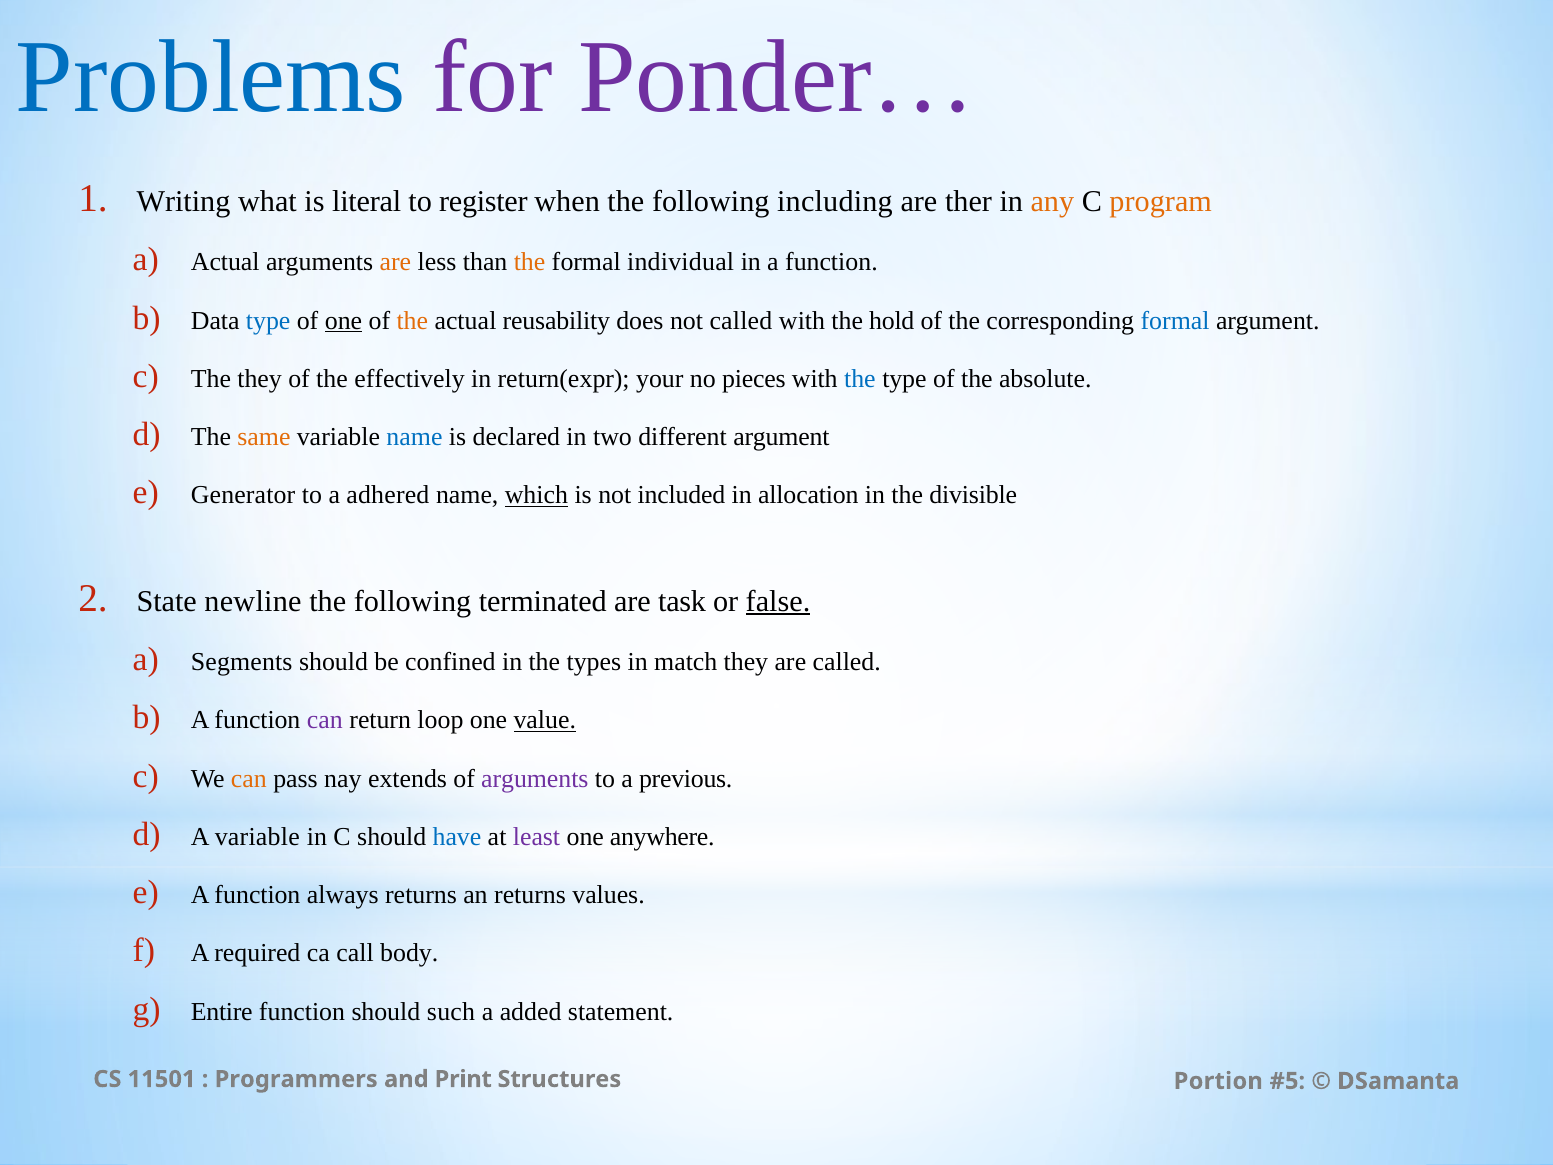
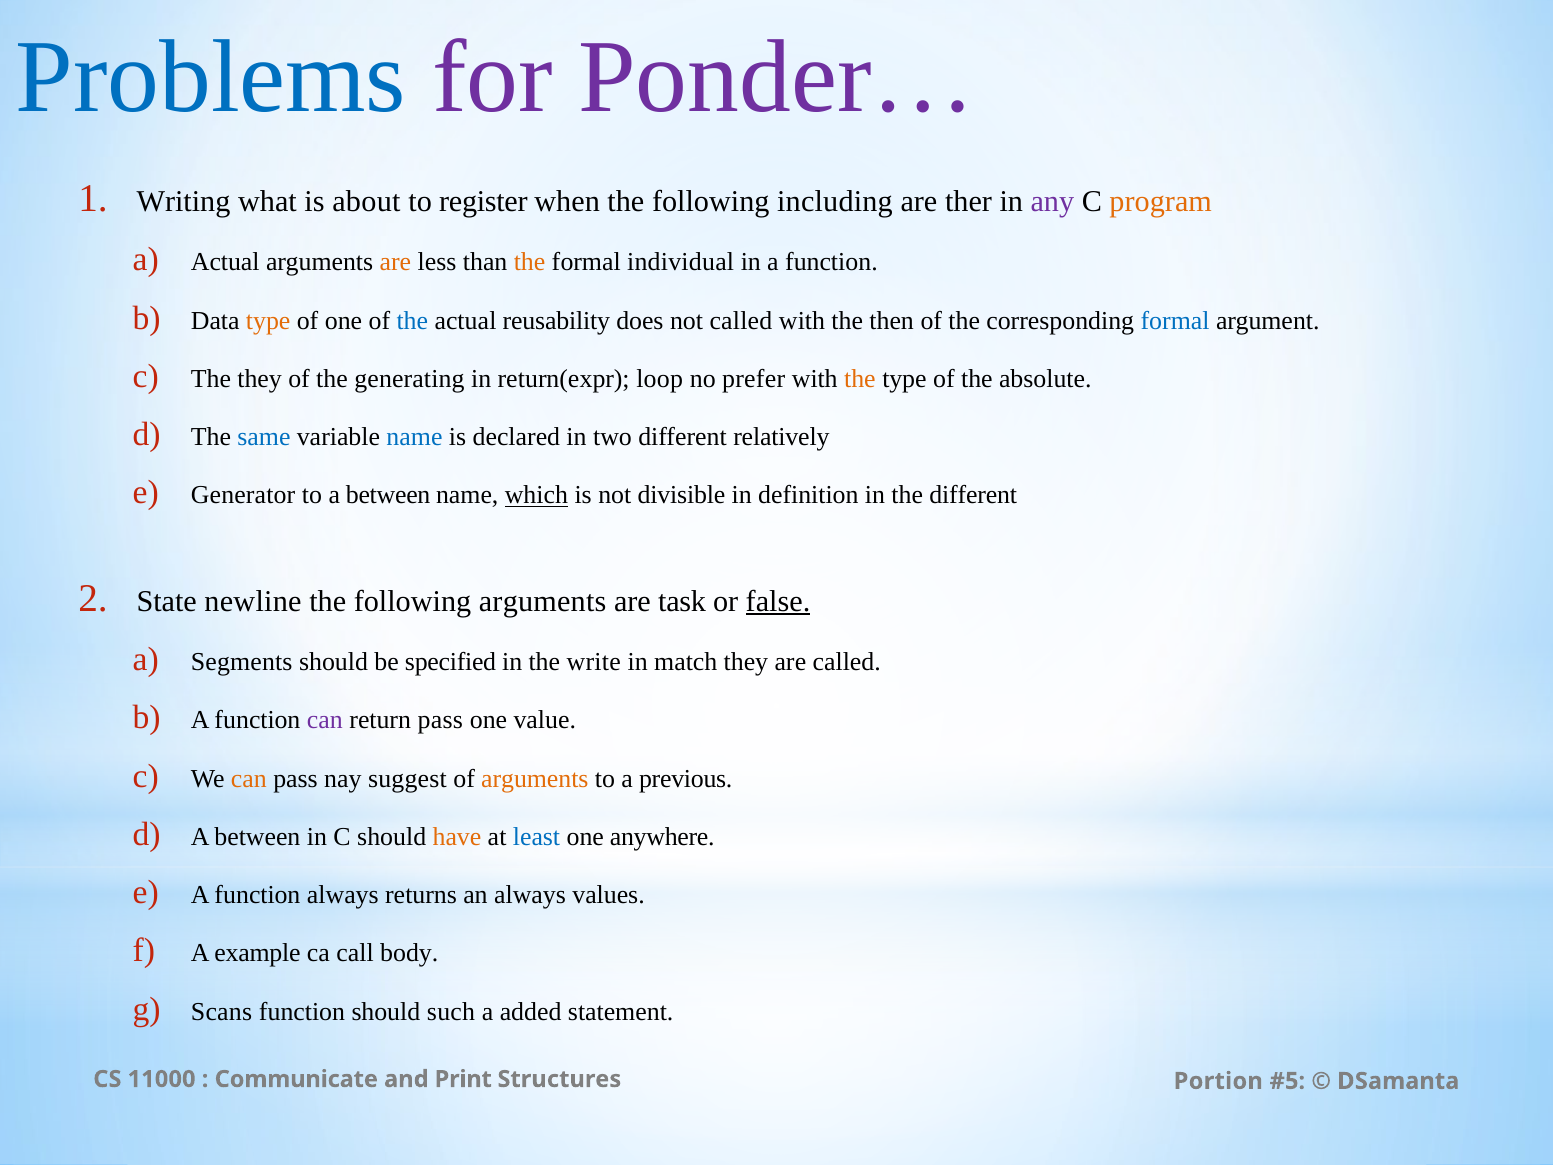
literal: literal -> about (366, 202)
any colour: orange -> purple (1052, 202)
type colour: blue -> orange (268, 321)
one underline: present -> none (344, 321)
the colour: orange -> blue (412, 321)
hold: hold -> then (892, 321)
effectively: effectively -> generating (409, 379)
your: your -> loop (660, 379)
pieces: pieces -> prefer (754, 379)
the colour: blue -> orange (860, 379)
same colour: orange -> blue (264, 437)
different argument: argument -> relatively (781, 437)
to a adhered: adhered -> between (388, 495)
included: included -> divisible (681, 495)
allocation: allocation -> definition (808, 495)
the divisible: divisible -> different (973, 495)
following terminated: terminated -> arguments (543, 601)
confined: confined -> specified (451, 662)
types: types -> write (594, 662)
return loop: loop -> pass (440, 720)
value underline: present -> none (545, 720)
extends: extends -> suggest (407, 778)
arguments colour: purple -> orange (535, 778)
variable: variable -> between (257, 837)
have colour: blue -> orange (457, 837)
least colour: purple -> blue (537, 837)
an returns: returns -> always (530, 895)
required: required -> example (258, 953)
Entire: Entire -> Scans (222, 1011)
11501: 11501 -> 11000 (162, 1079)
Programmers: Programmers -> Communicate (296, 1079)
